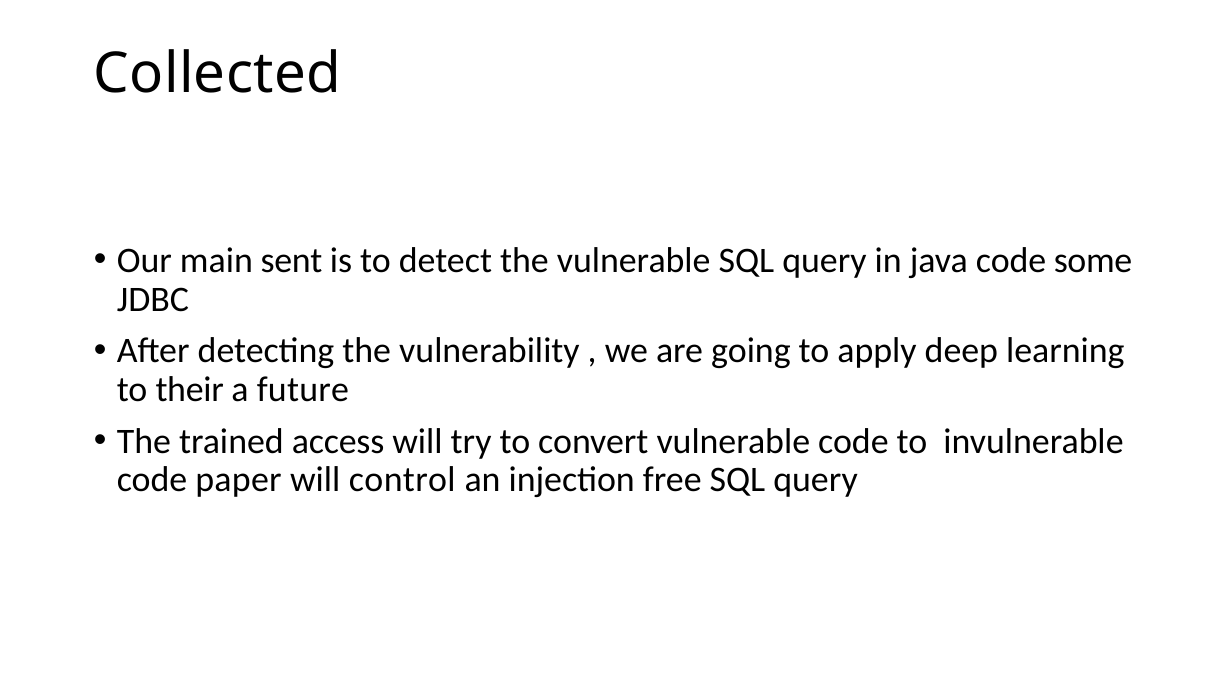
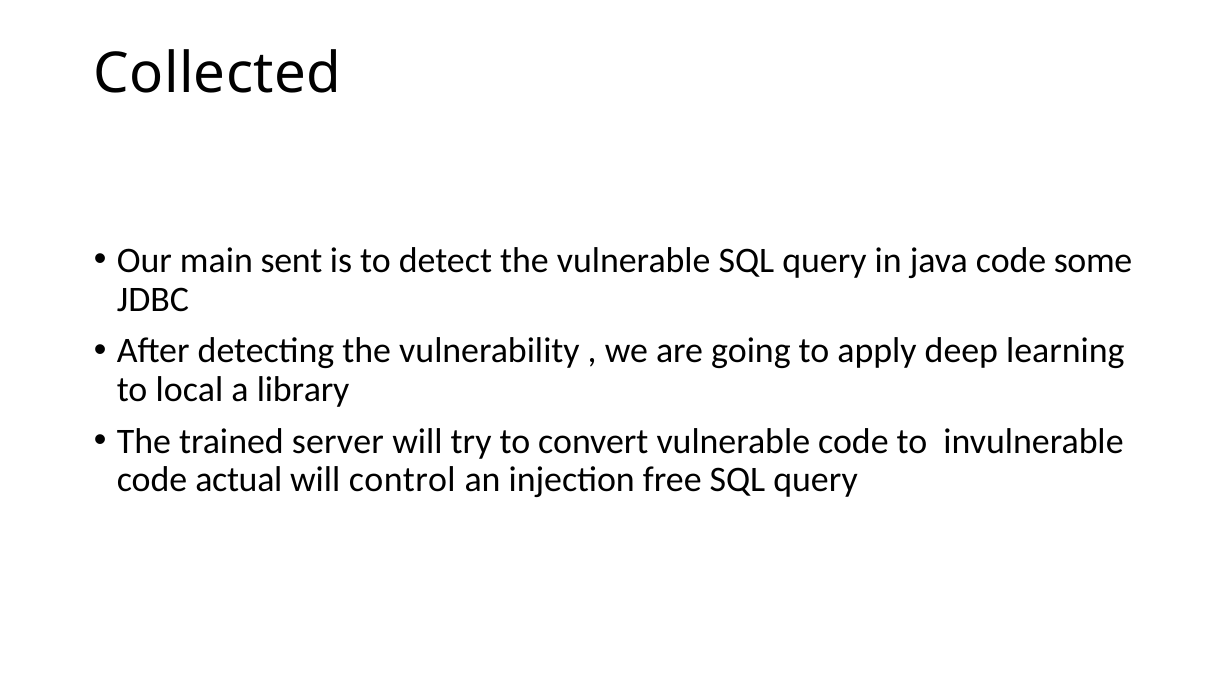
their: their -> local (189, 390)
future: future -> library (303, 390)
access: access -> server (338, 441)
paper: paper -> actual (239, 480)
